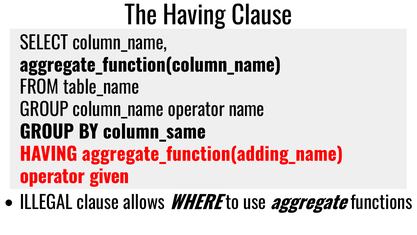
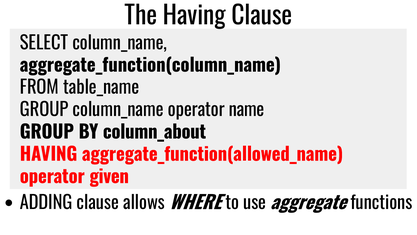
column_same: column_same -> column_about (154, 132)
aggregate_function(adding_name: aggregate_function(adding_name -> aggregate_function(allowed_name (212, 154)
ILLEGAL: ILLEGAL -> ADDING (46, 203)
